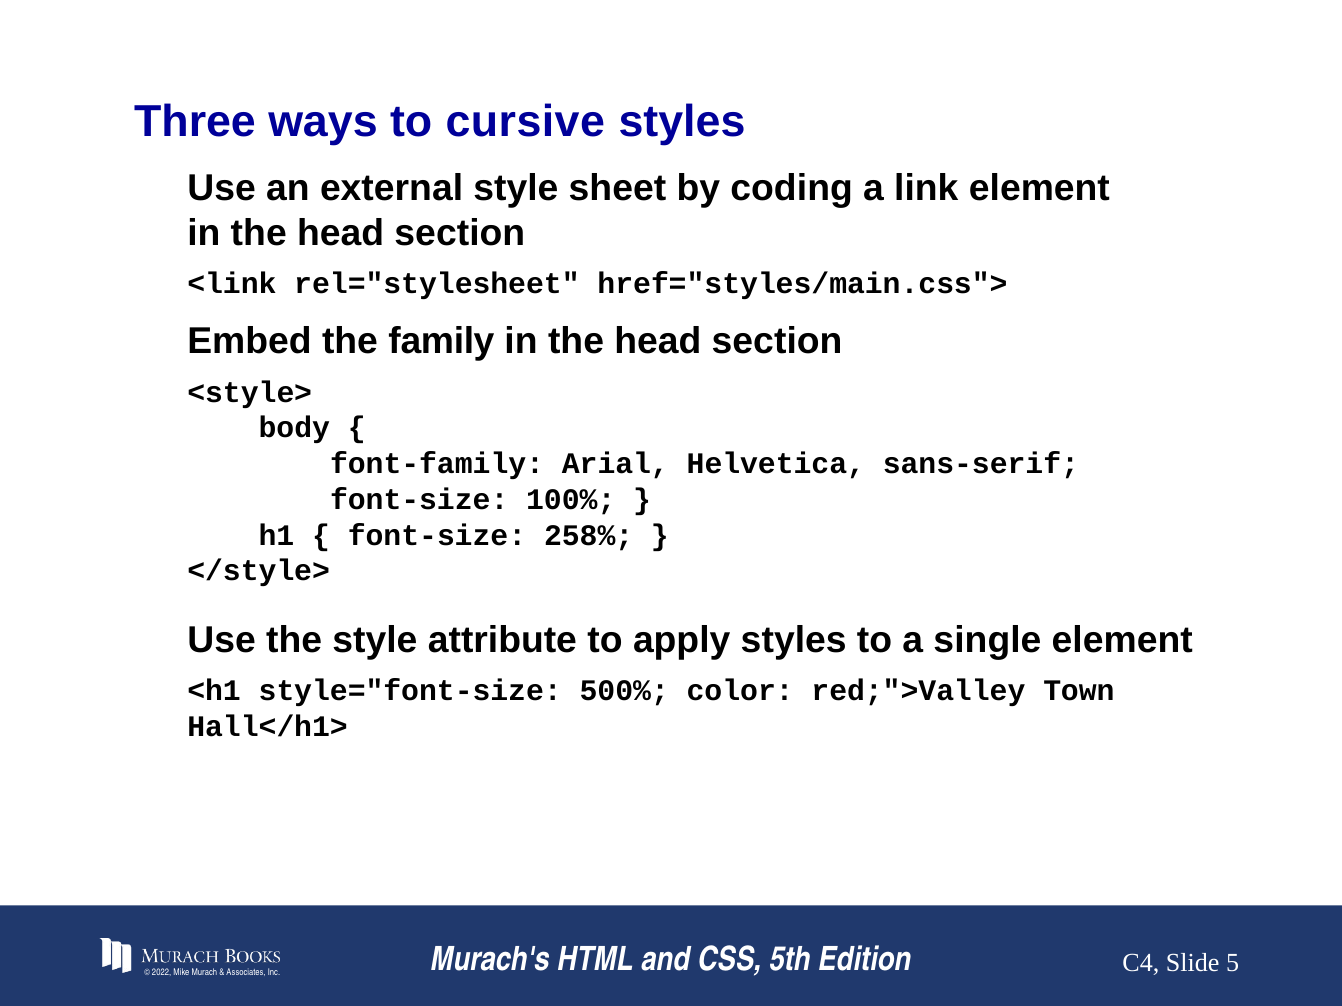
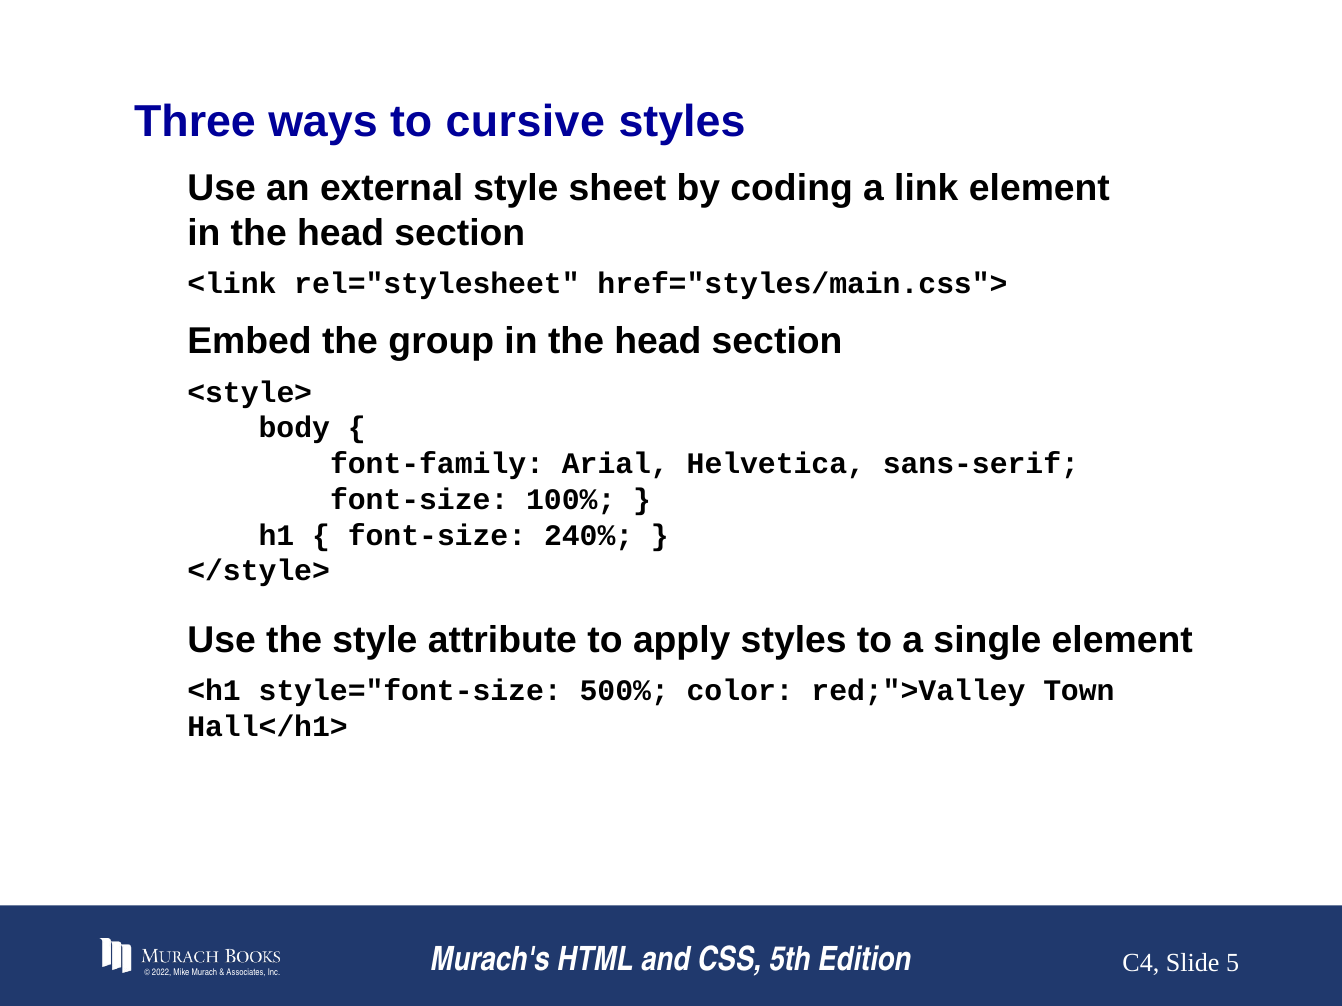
family: family -> group (441, 342)
258%: 258% -> 240% (589, 536)
